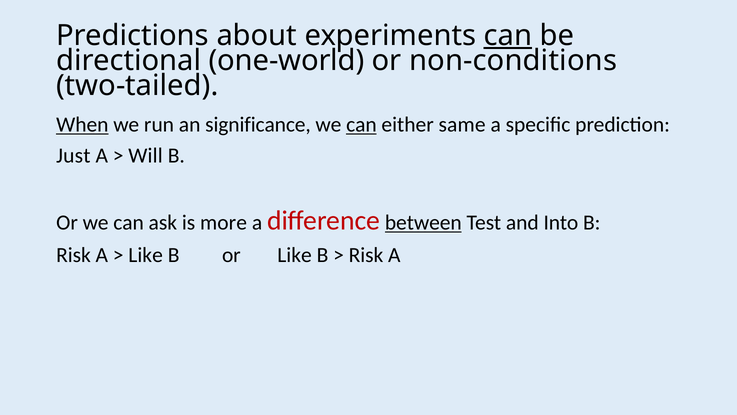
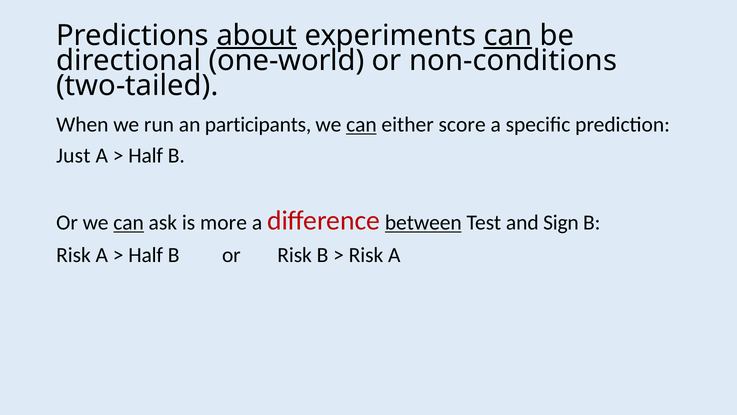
about underline: none -> present (257, 35)
When underline: present -> none (82, 125)
significance: significance -> participants (258, 125)
same: same -> score (462, 125)
Will: Will -> Half (146, 156)
can underline: none -> present (129, 223)
Into: Into -> Sign (561, 223)
Like: Like -> Half (146, 255)
or Like: Like -> Risk (295, 255)
